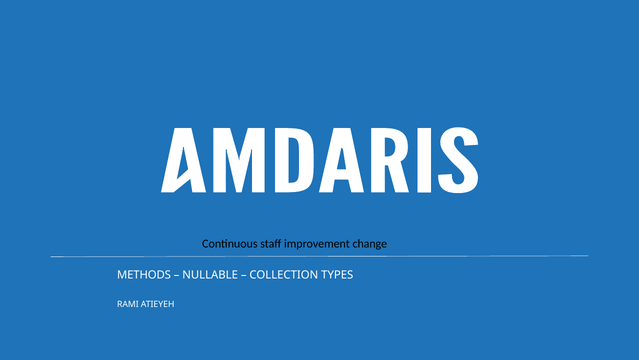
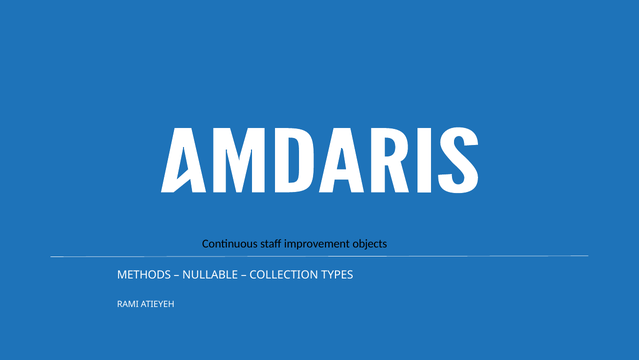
change: change -> objects (370, 244)
